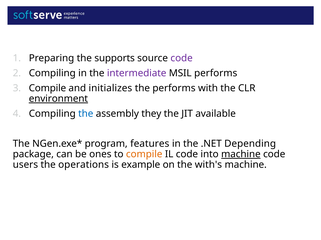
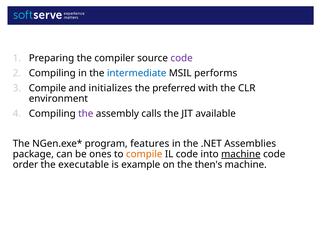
supports: supports -> compiler (115, 58)
intermediate colour: purple -> blue (137, 73)
the performs: performs -> preferred (174, 88)
environment underline: present -> none (58, 99)
the colour: blue -> purple (86, 114)
they: they -> calls (151, 114)
Depending: Depending -> Assemblies (250, 144)
users: users -> order (25, 165)
operations: operations -> executable (84, 165)
with's: with's -> then's (208, 165)
